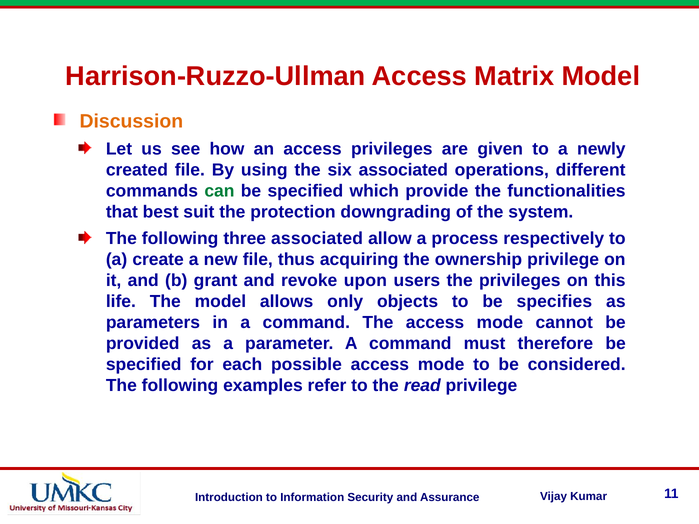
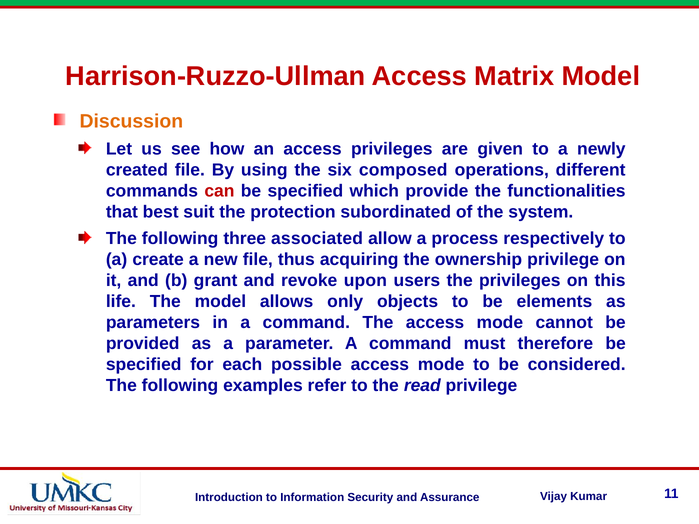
six associated: associated -> composed (403, 170)
can colour: green -> red (219, 191)
downgrading: downgrading -> subordinated (396, 212)
specifies: specifies -> elements (554, 302)
